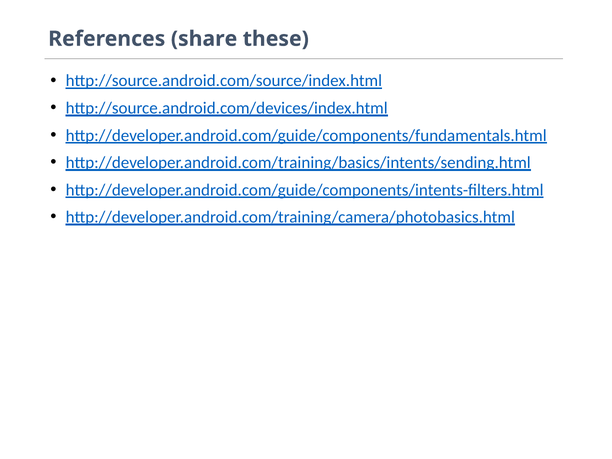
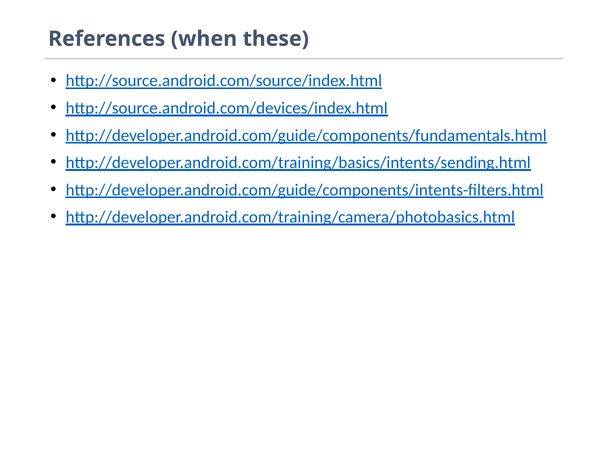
share: share -> when (204, 39)
